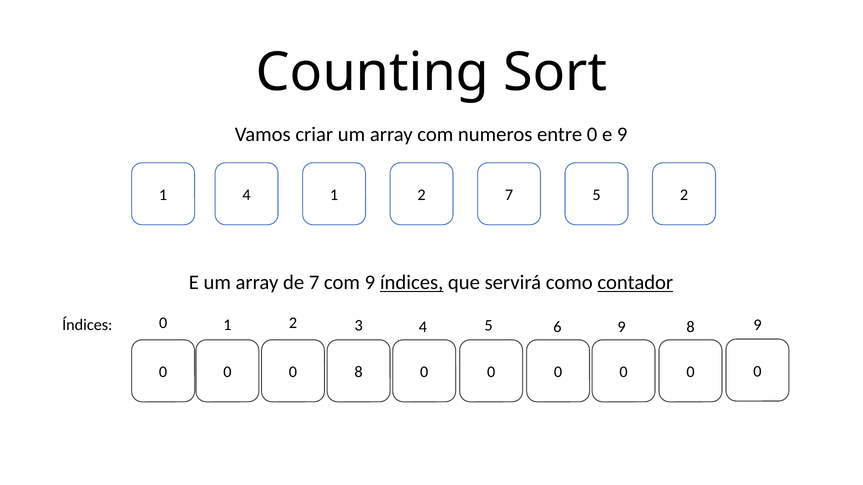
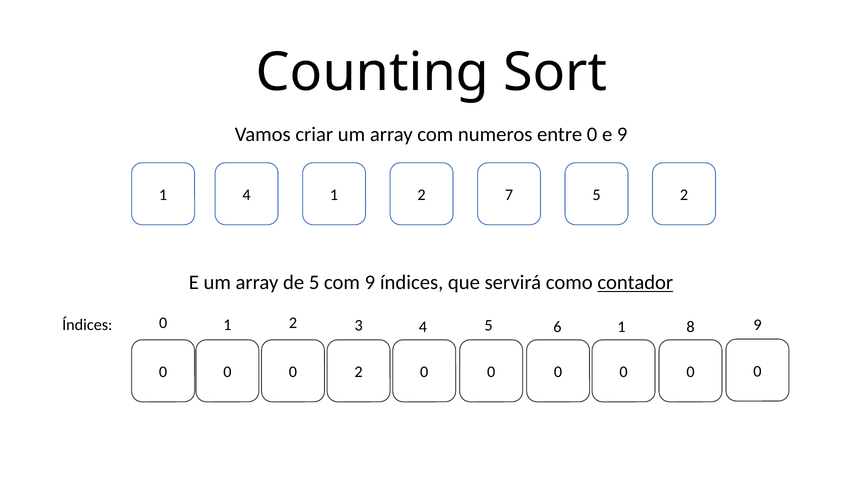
de 7: 7 -> 5 (314, 283)
índices underline: present -> none (412, 283)
6 9: 9 -> 1 (622, 327)
0 8: 8 -> 2 (359, 372)
